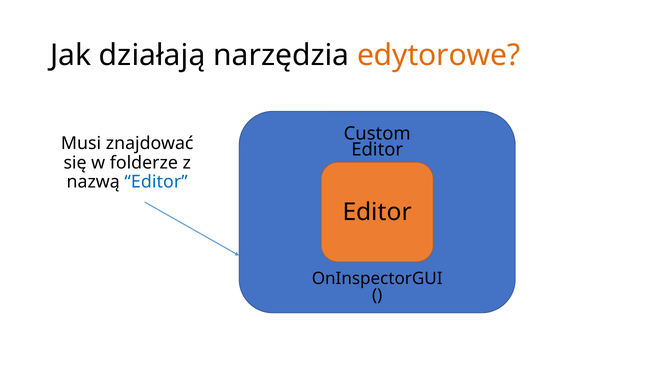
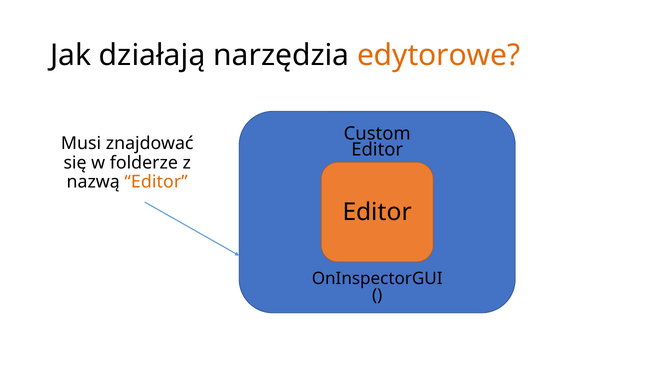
Editor colour: blue -> orange (156, 182)
